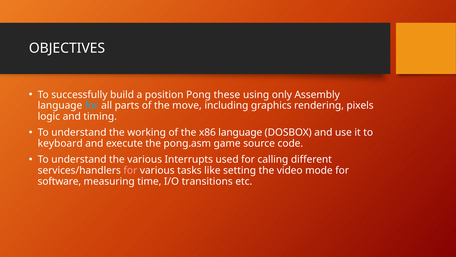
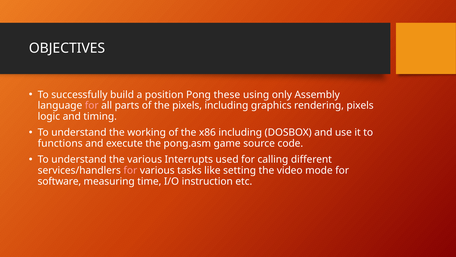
for colour: light blue -> pink (92, 105)
the move: move -> pixels (187, 105)
x86 language: language -> including (240, 132)
keyboard: keyboard -> functions (60, 143)
transitions: transitions -> instruction (207, 181)
